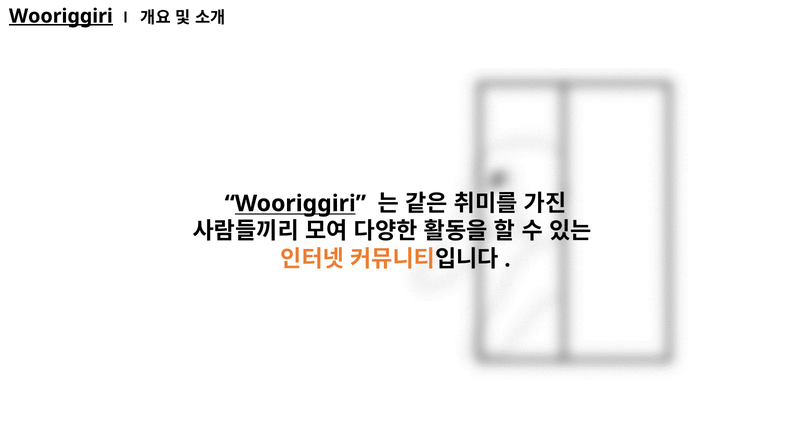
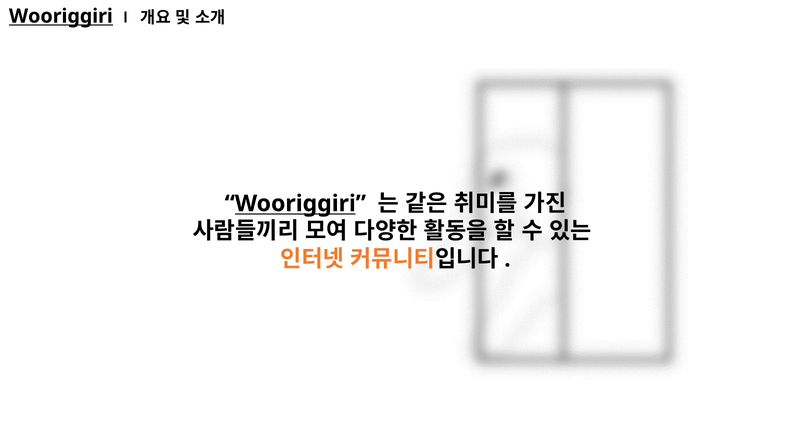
Wooriggiri underline: present -> none (61, 16)
